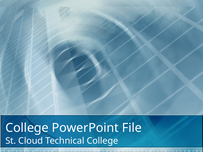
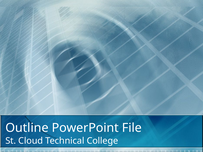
College: College -> Outline (27, 128)
